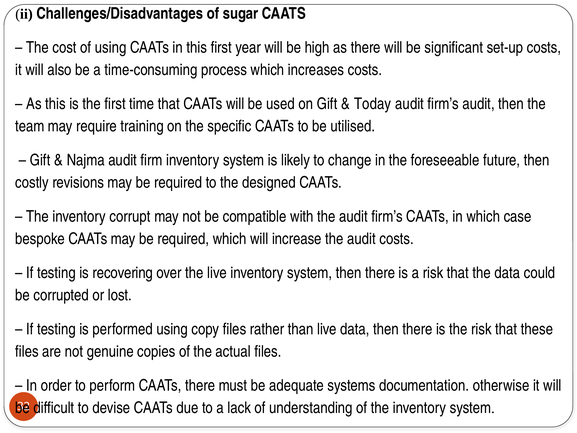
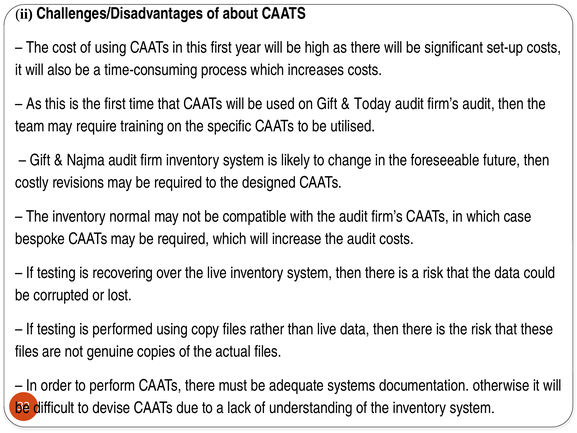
sugar: sugar -> about (241, 13)
corrupt: corrupt -> normal (130, 216)
